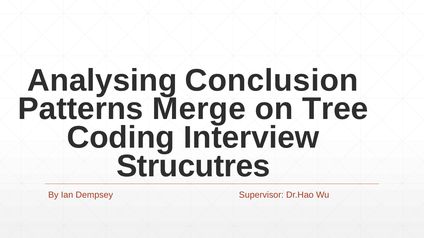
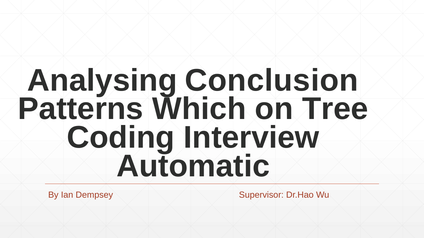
Merge: Merge -> Which (199, 109)
Strucutres: Strucutres -> Automatic (193, 166)
